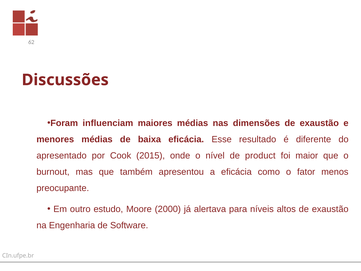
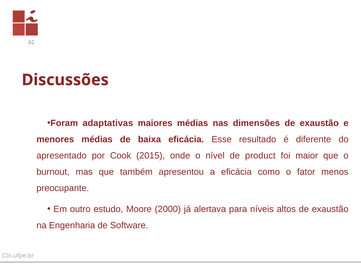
influenciam: influenciam -> adaptativas (108, 123)
